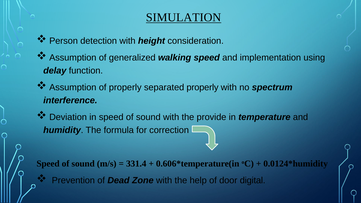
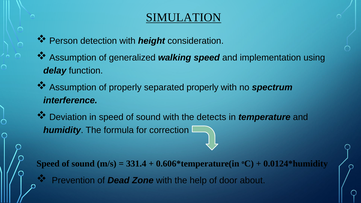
provide: provide -> detects (211, 117)
digital: digital -> about (253, 180)
